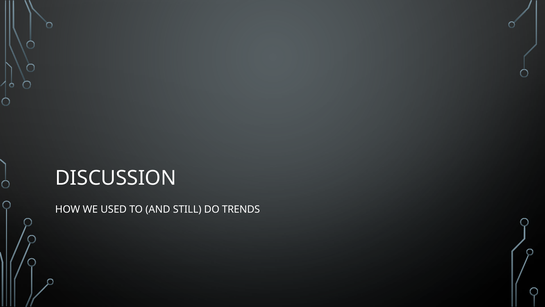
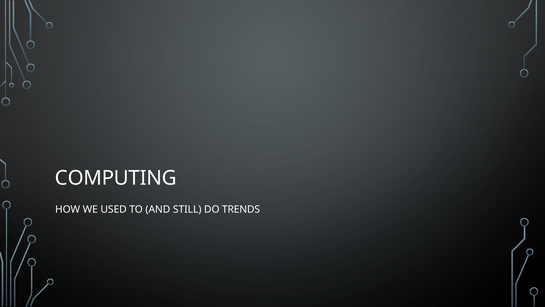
DISCUSSION: DISCUSSION -> COMPUTING (116, 178)
